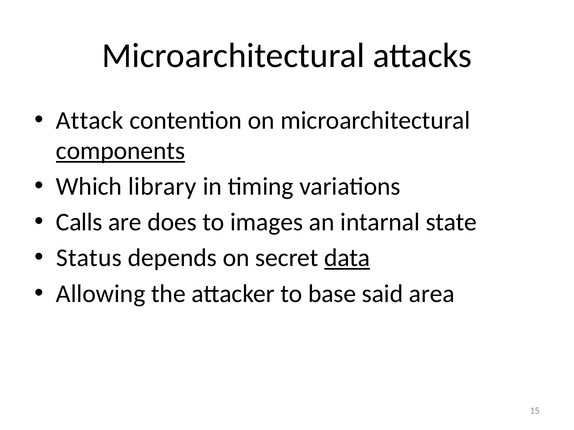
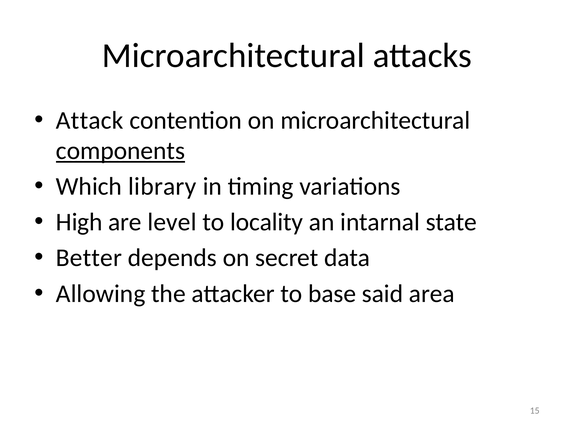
Calls: Calls -> High (79, 222)
does: does -> level (172, 222)
images: images -> locality (267, 222)
Status: Status -> Better (89, 258)
data underline: present -> none (347, 258)
